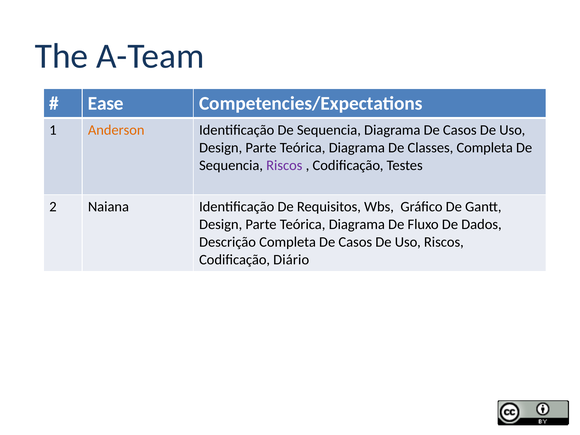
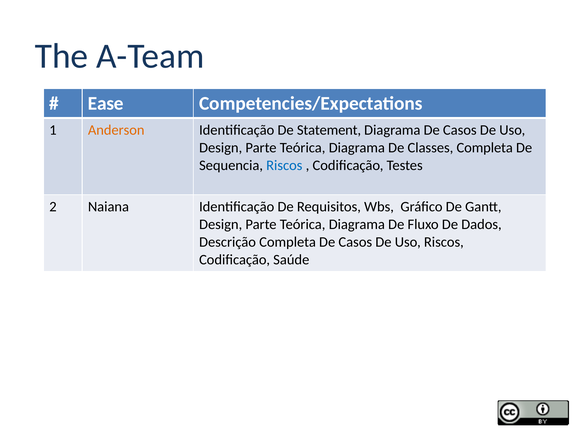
Identificação De Sequencia: Sequencia -> Statement (329, 130)
Riscos colour: purple -> blue (284, 165)
Diário: Diário -> Saúde (291, 260)
